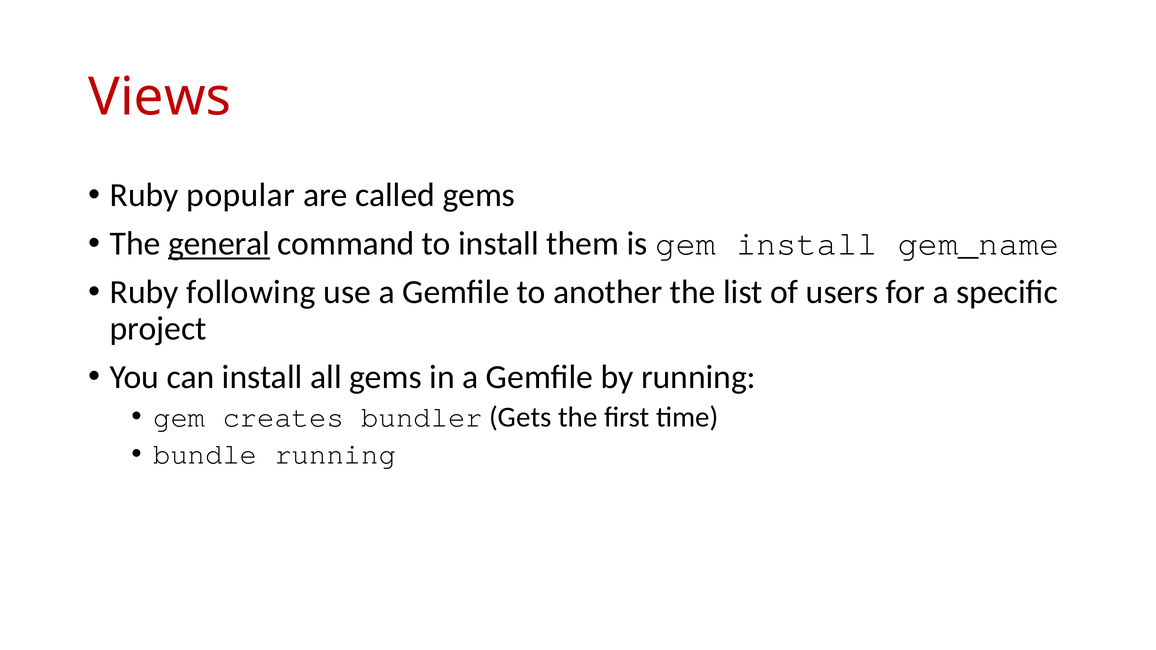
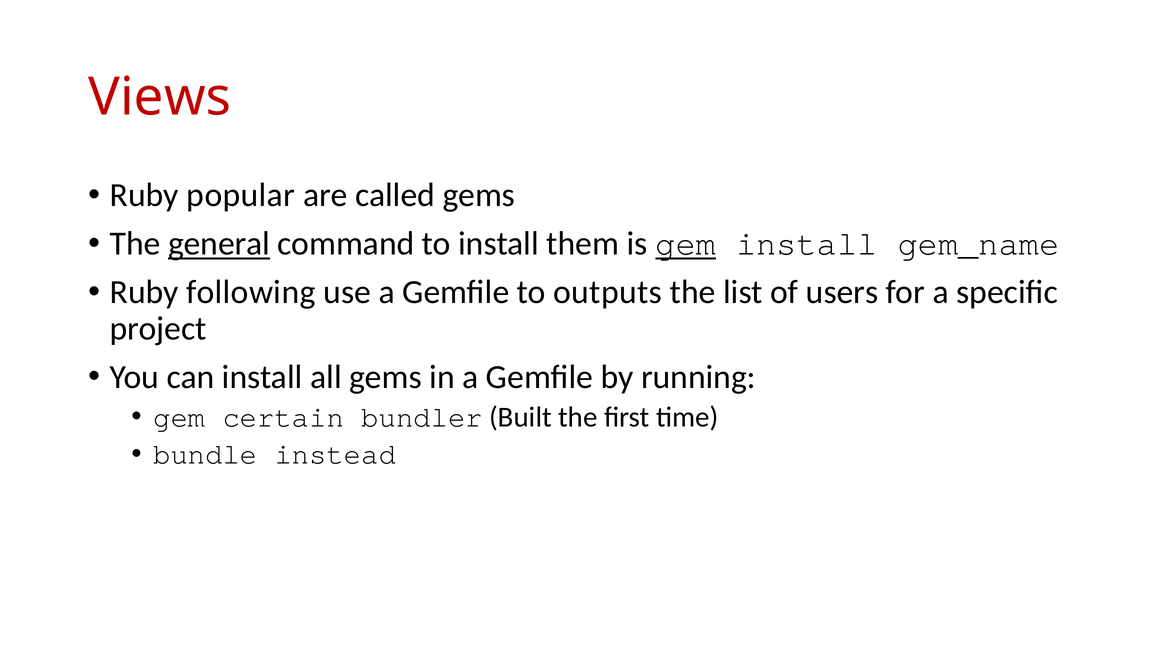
gem underline: none -> present (686, 244)
another: another -> outputs (608, 292)
creates: creates -> certain (283, 417)
Gets: Gets -> Built (520, 417)
bundle running: running -> instead (335, 454)
